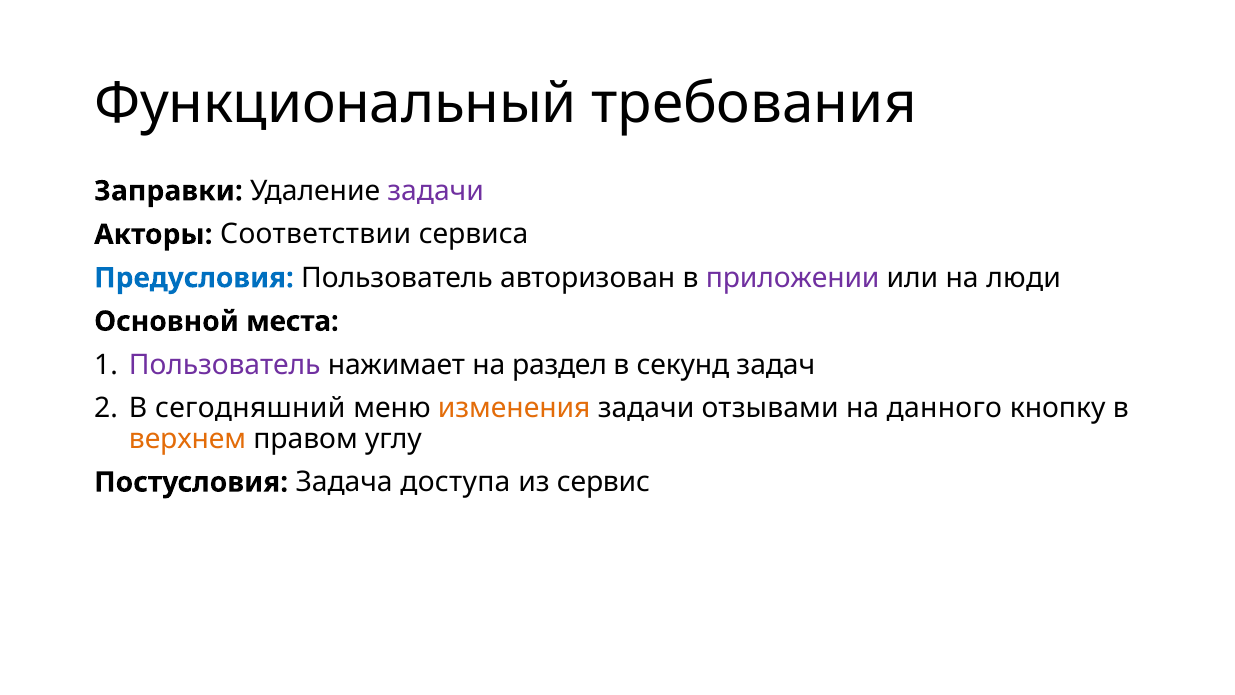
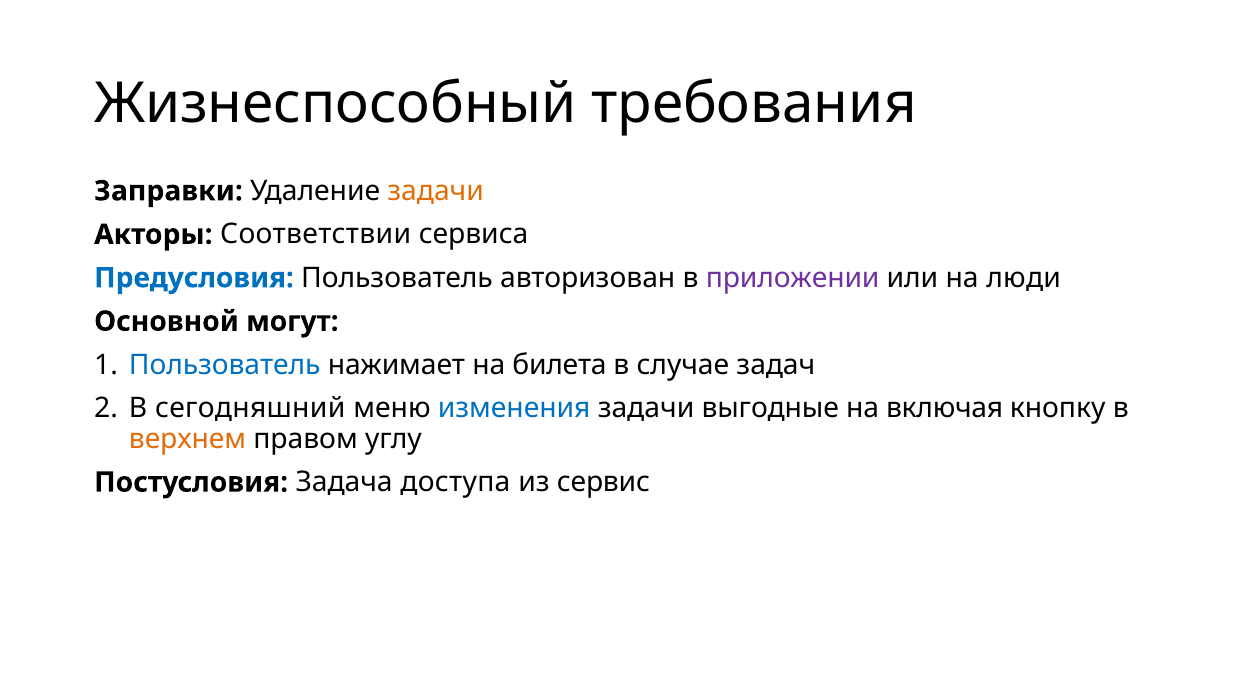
Функциональный: Функциональный -> Жизнеспособный (335, 104)
задачи colour: purple -> orange (436, 191)
места: места -> могут (292, 321)
Пользователь colour: purple -> blue (225, 365)
раздел: раздел -> билета (560, 365)
секунд: секунд -> случае (683, 365)
изменения colour: orange -> blue (514, 408)
отзывами: отзывами -> выгодные (770, 408)
данного: данного -> включая (945, 408)
